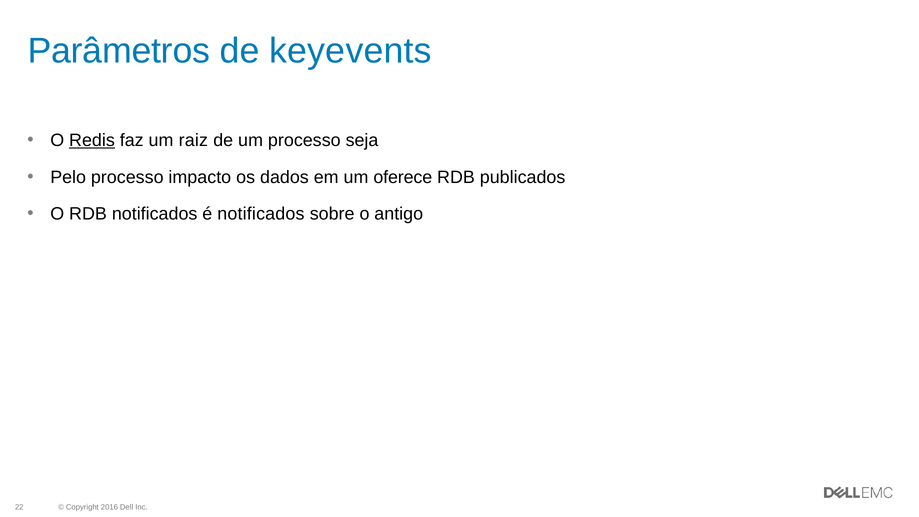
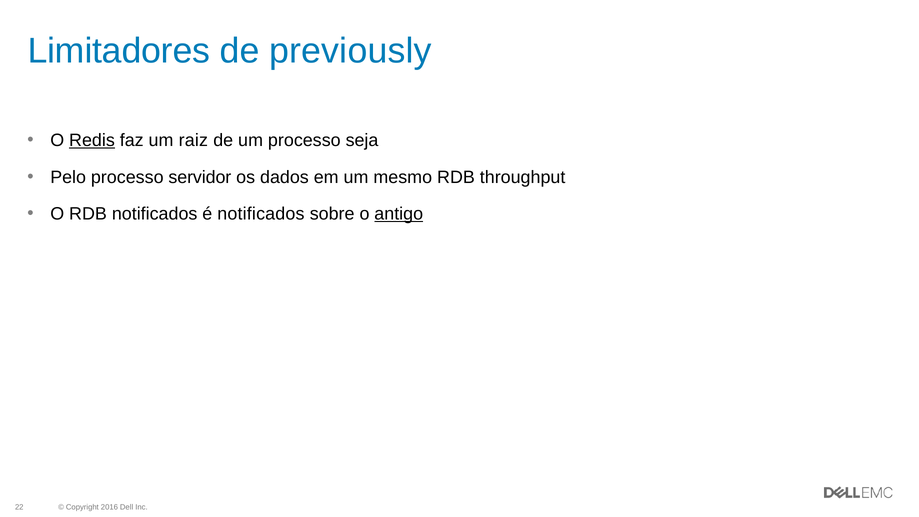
Parâmetros: Parâmetros -> Limitadores (119, 51)
keyevents: keyevents -> previously (350, 51)
impacto: impacto -> servidor (200, 177)
oferece: oferece -> mesmo (403, 177)
publicados: publicados -> throughput (523, 177)
antigo underline: none -> present (399, 214)
